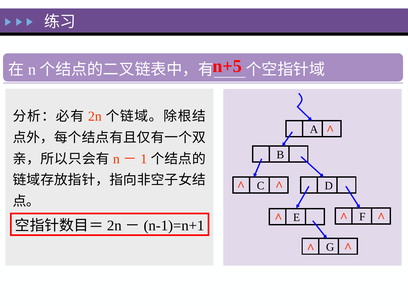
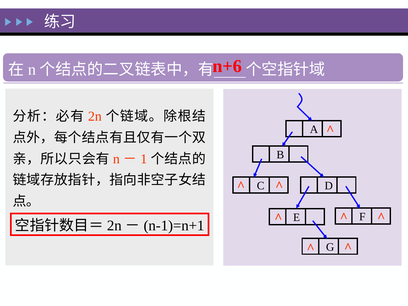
n+5: n+5 -> n+6 (227, 66)
